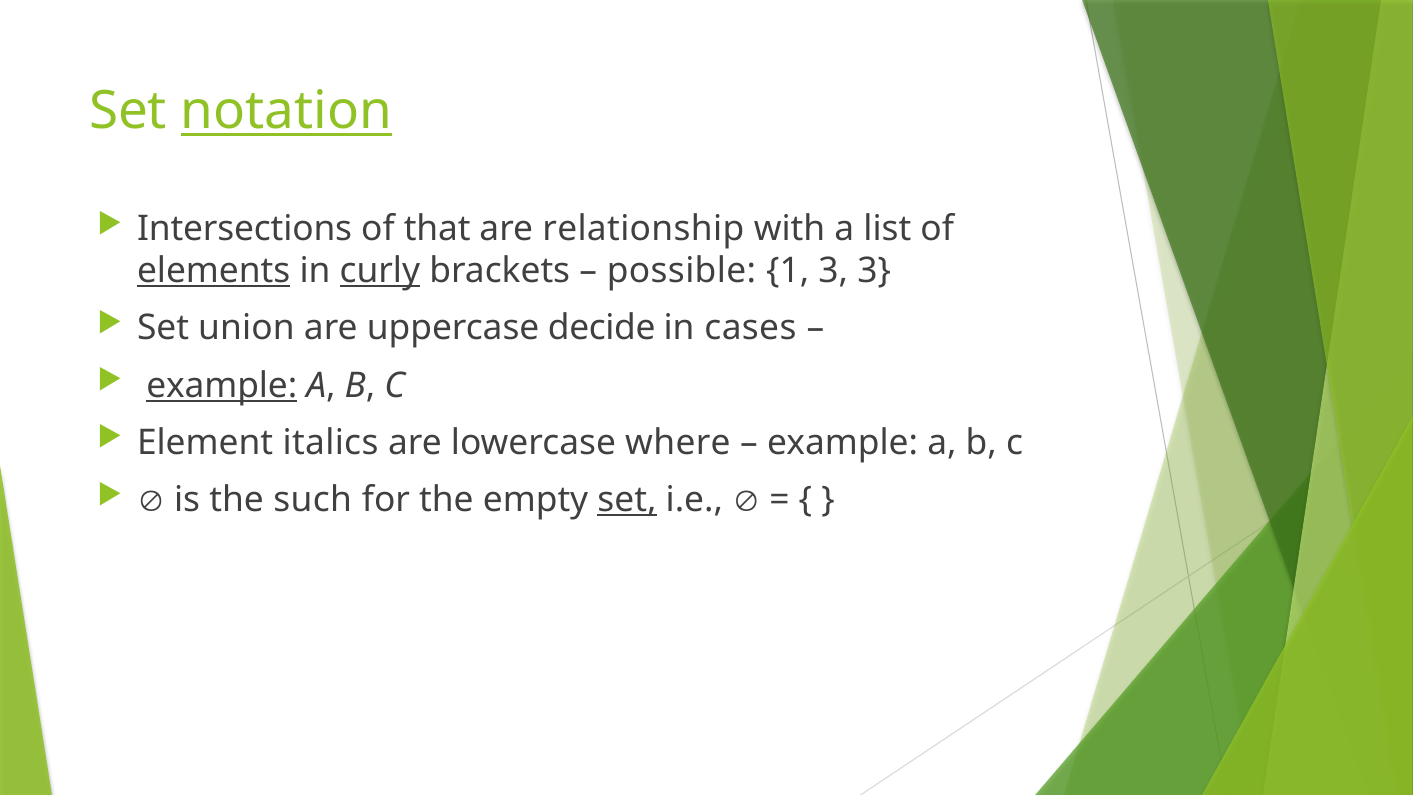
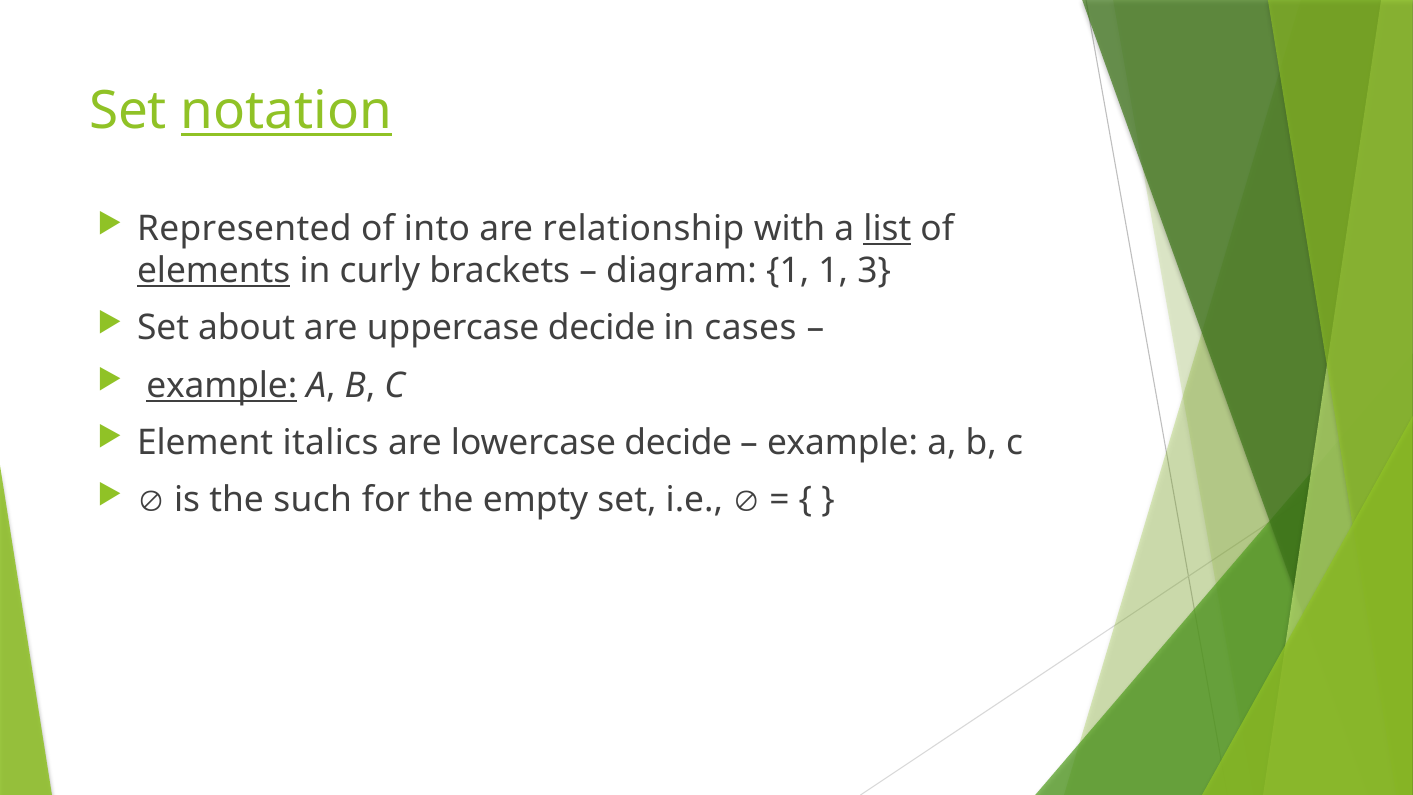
Intersections: Intersections -> Represented (244, 229)
that: that -> into (437, 229)
list underline: none -> present (887, 229)
curly underline: present -> none (380, 271)
possible: possible -> diagram (682, 271)
1 3: 3 -> 1 (833, 271)
union: union -> about (247, 328)
lowercase where: where -> decide (678, 442)
set underline: present -> none (627, 500)
